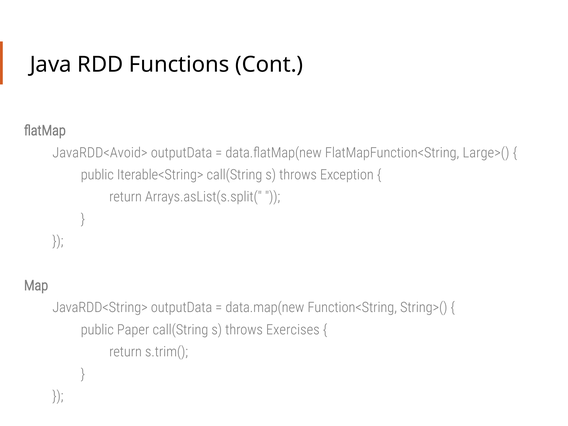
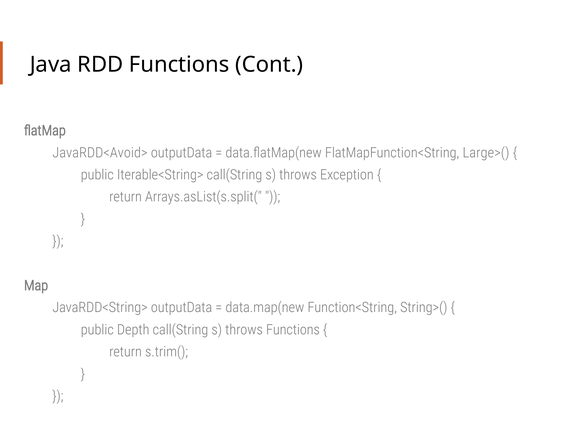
Paper: Paper -> Depth (133, 330)
throws Exercises: Exercises -> Functions (293, 330)
